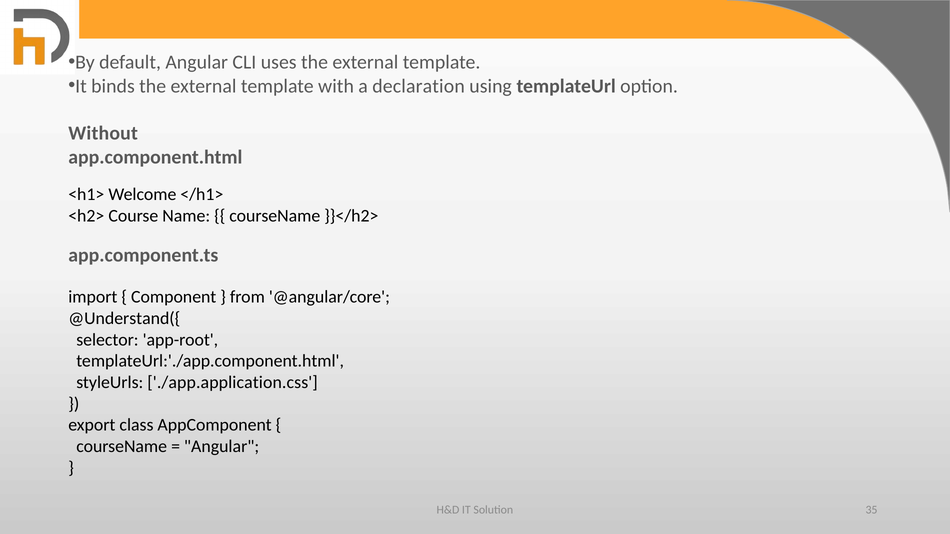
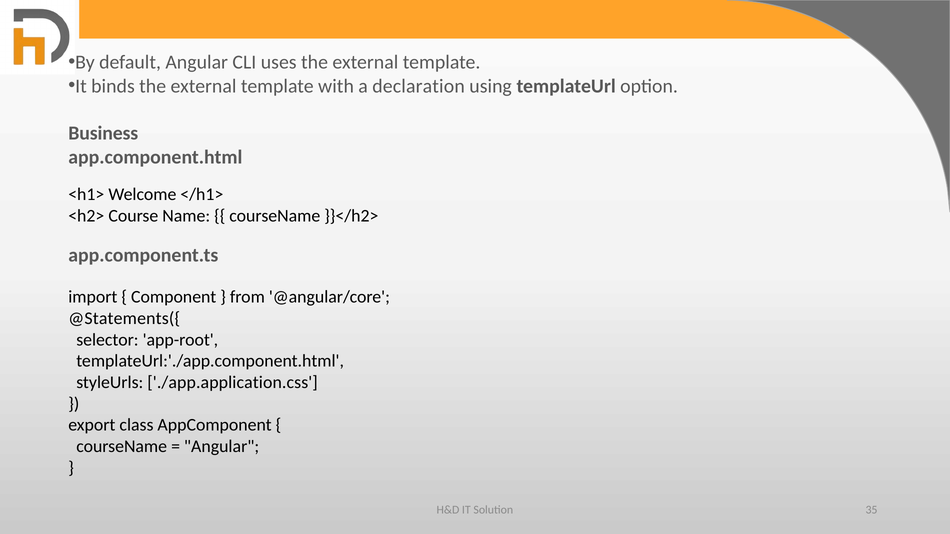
Without: Without -> Business (103, 134)
@Understand({: @Understand({ -> @Statements({ (124, 319)
